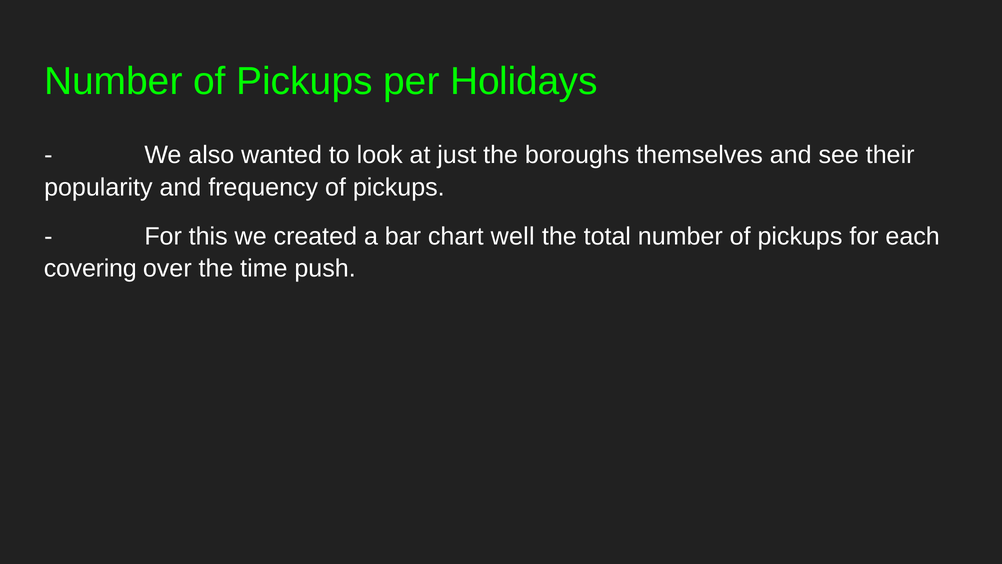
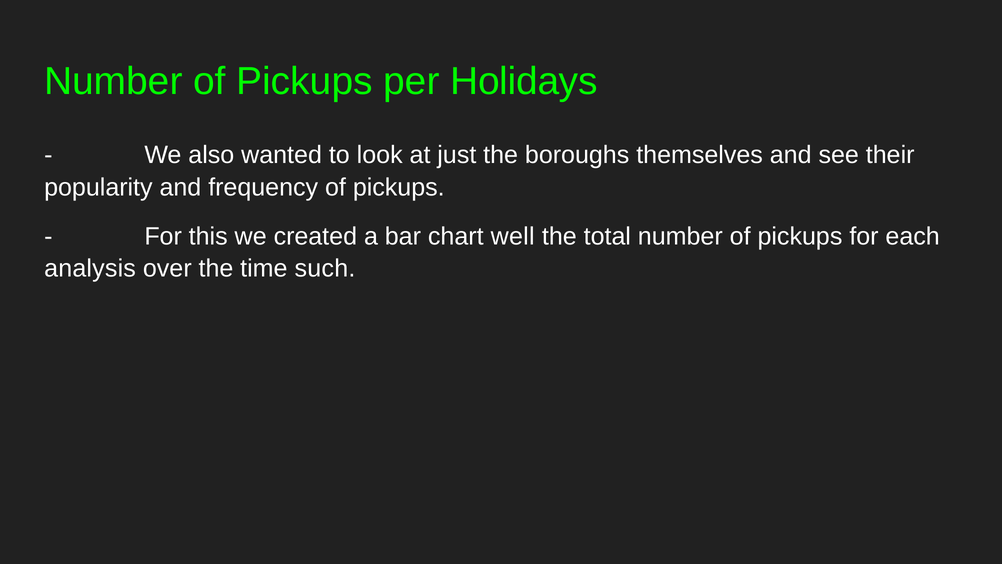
covering: covering -> analysis (90, 268)
push: push -> such (325, 268)
